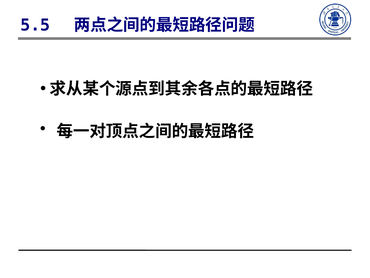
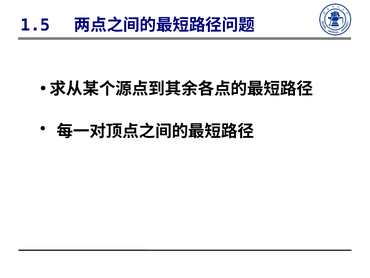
5.5: 5.5 -> 1.5 (35, 25)
